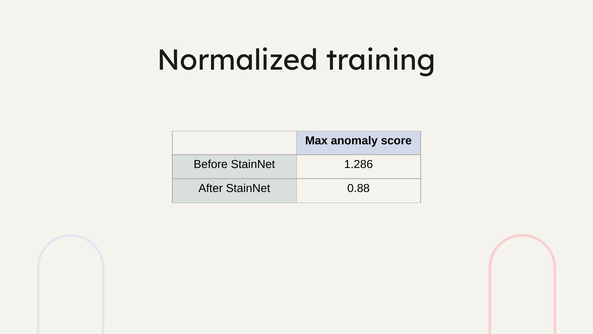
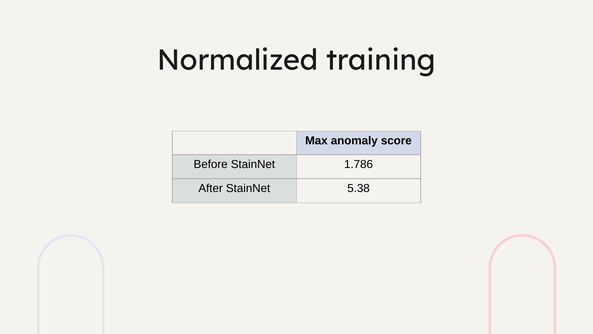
1.286: 1.286 -> 1.786 (359, 164)
0.88: 0.88 -> 5.38 (359, 188)
